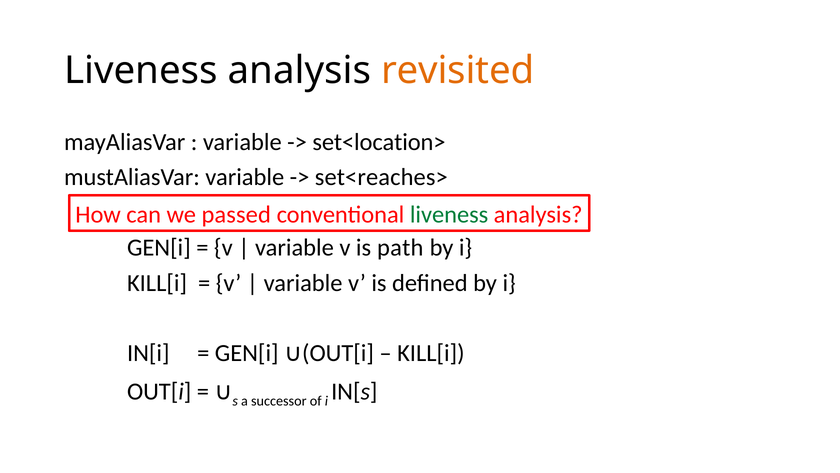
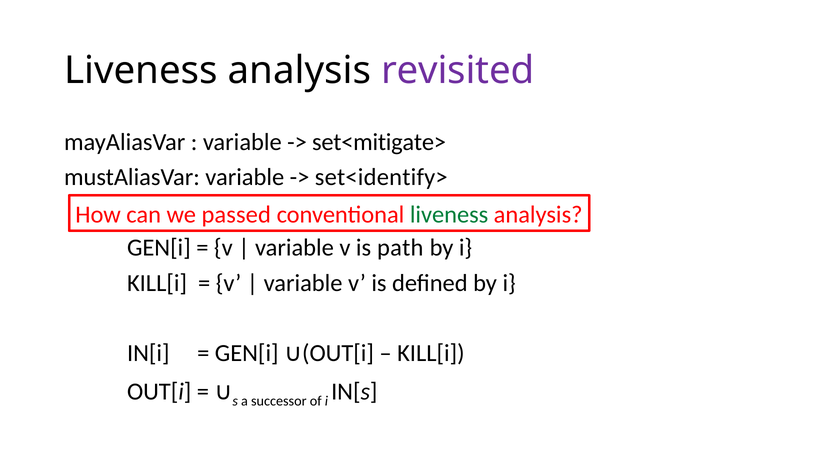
revisited colour: orange -> purple (458, 71)
set<location>: set<location> -> set<mitigate> (379, 142)
set<reaches>: set<reaches> -> set<identify> (381, 177)
